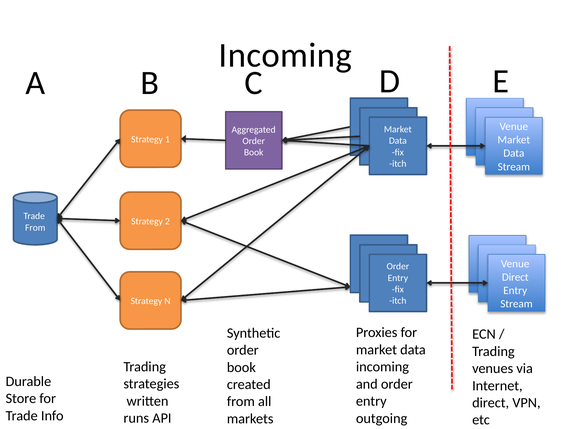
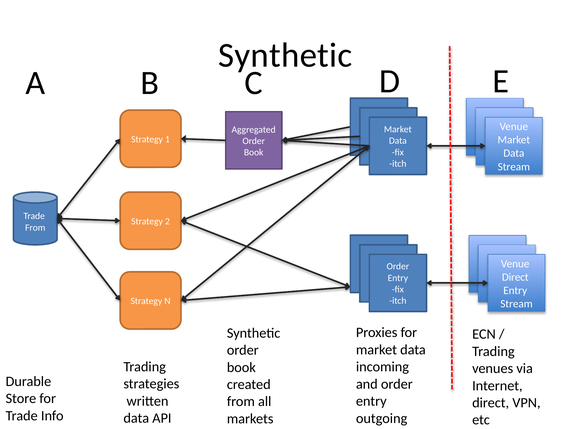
Incoming: Incoming -> Synthetic (285, 55)
runs: runs -> data (136, 417)
